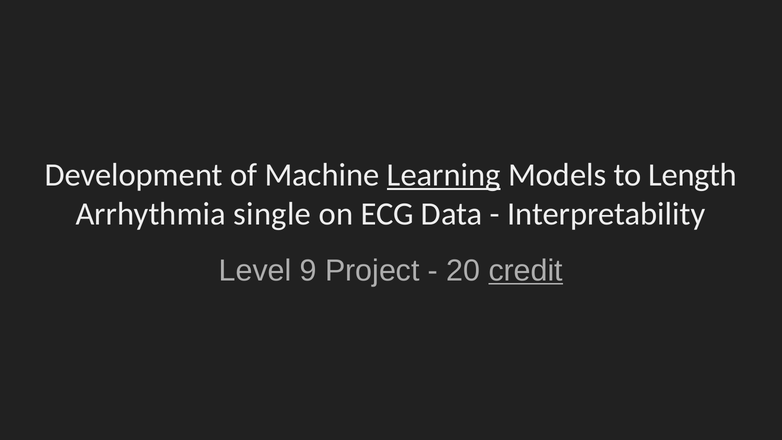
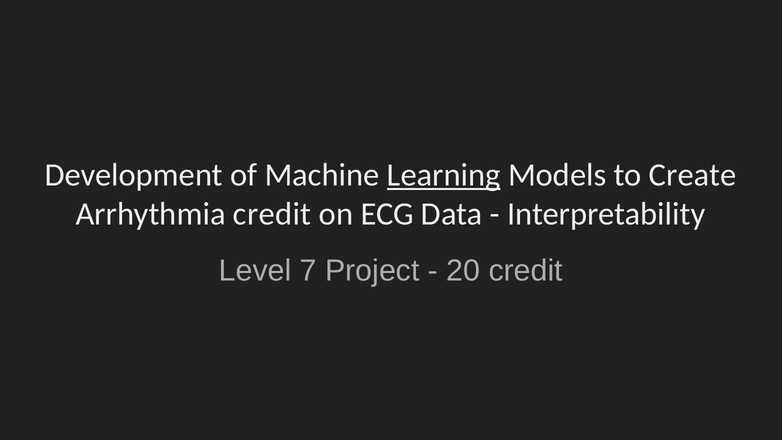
Length: Length -> Create (693, 175)
Arrhythmia single: single -> credit (272, 214)
9: 9 -> 7 (308, 271)
credit underline: present -> none (526, 271)
